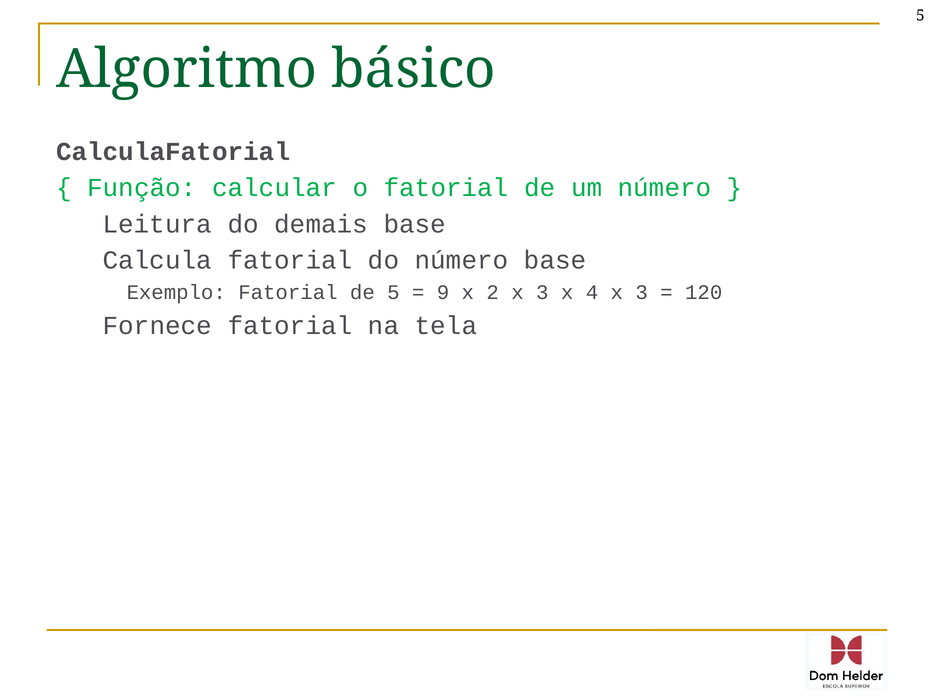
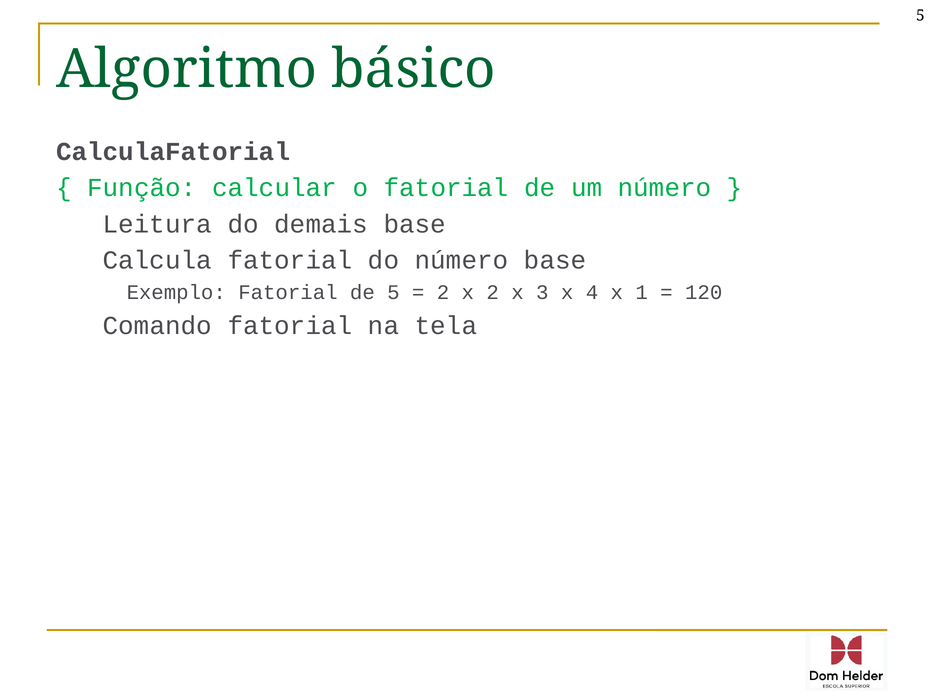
9: 9 -> 2 (443, 292)
4 x 3: 3 -> 1 (642, 292)
Fornece: Fornece -> Comando (157, 326)
